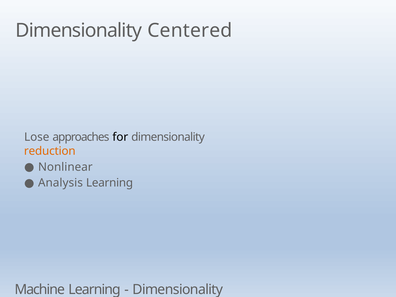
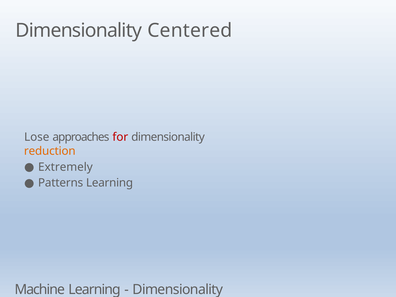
for colour: black -> red (120, 137)
Nonlinear: Nonlinear -> Extremely (65, 167)
Analysis: Analysis -> Patterns (61, 183)
